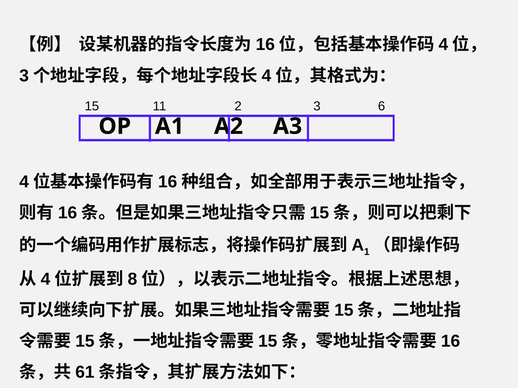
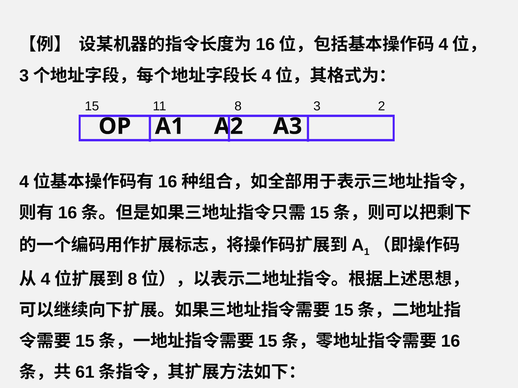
2: 2 -> 8 (238, 106)
6: 6 -> 2 (382, 106)
